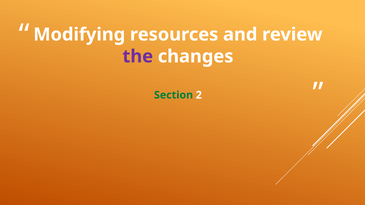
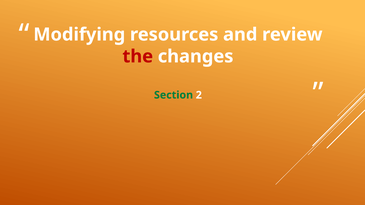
the colour: purple -> red (138, 56)
